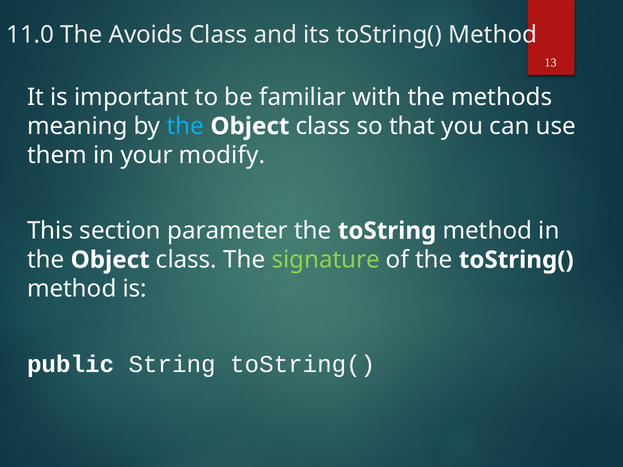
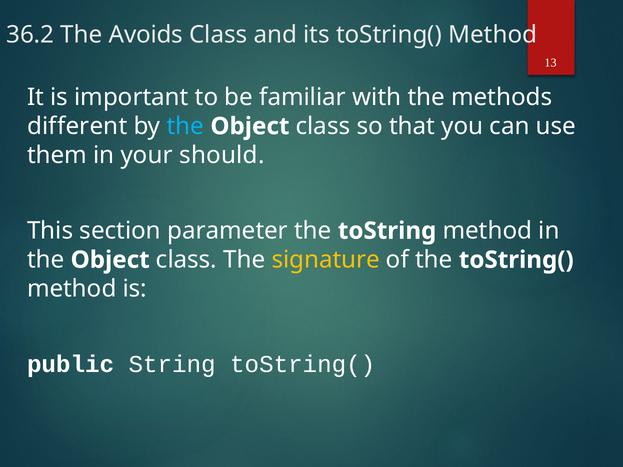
11.0: 11.0 -> 36.2 (30, 35)
meaning: meaning -> different (77, 126)
modify: modify -> should (222, 155)
signature colour: light green -> yellow (326, 260)
